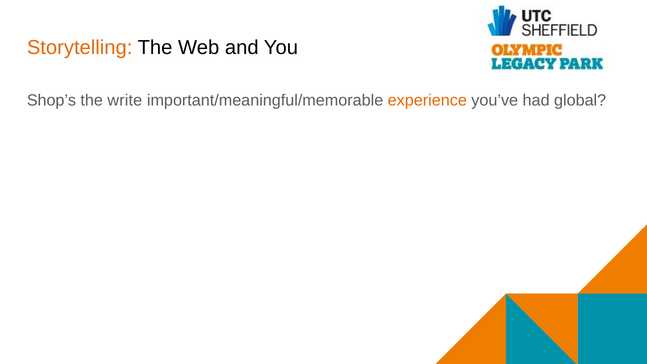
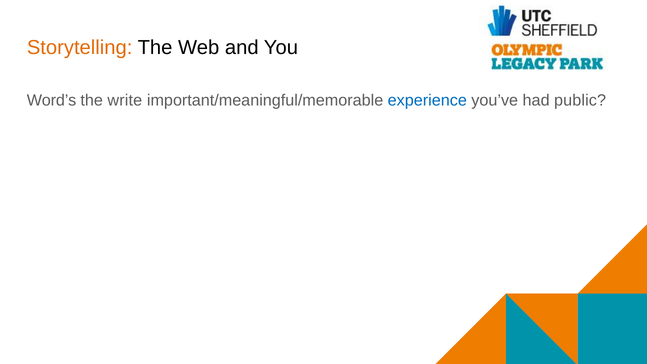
Shop’s: Shop’s -> Word’s (52, 101)
experience colour: orange -> blue (427, 101)
global: global -> public (580, 101)
